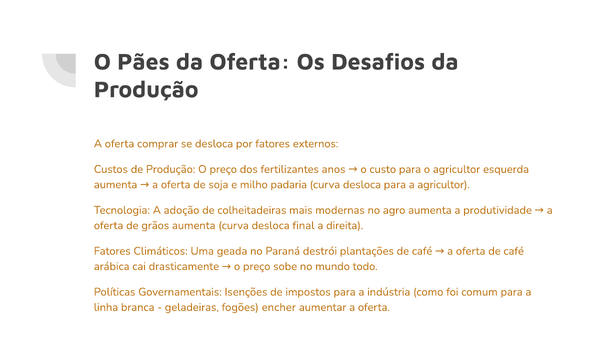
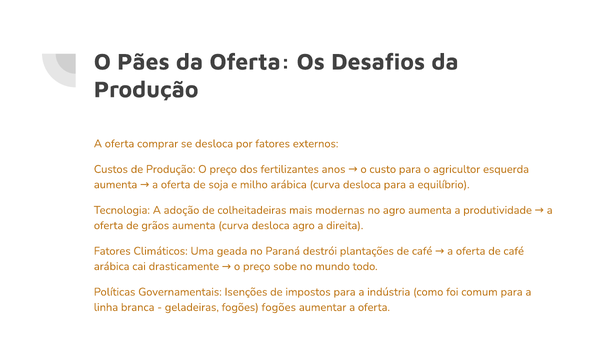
milho padaria: padaria -> arábica (289, 185)
a agricultor: agricultor -> equilíbrio (444, 185)
desloca final: final -> agro (304, 225)
fogões encher: encher -> fogões (279, 307)
